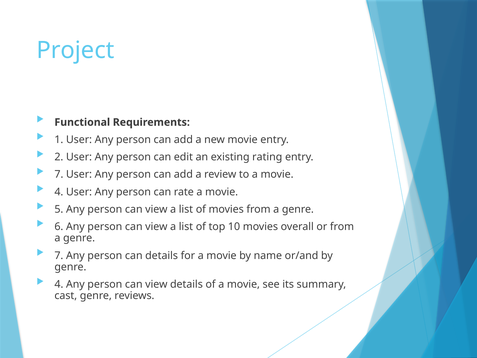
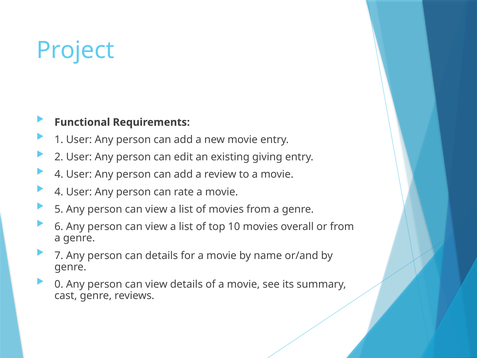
rating: rating -> giving (267, 157)
7: 7 -> 4 (59, 174)
4: 4 -> 0 (59, 284)
